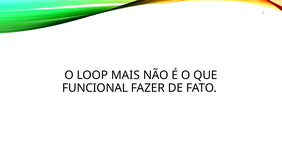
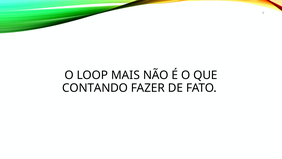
FUNCIONAL: FUNCIONAL -> CONTANDO (95, 88)
